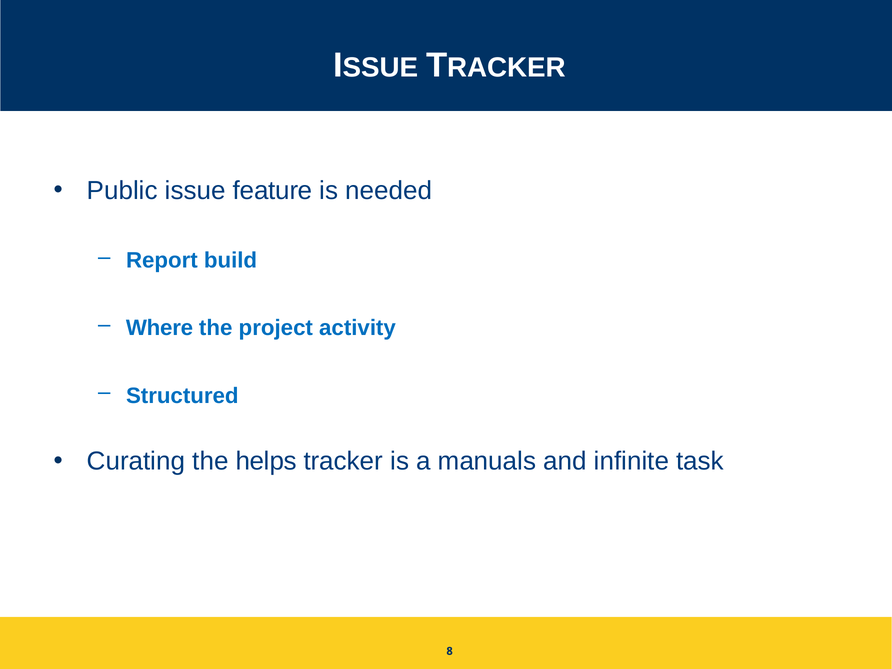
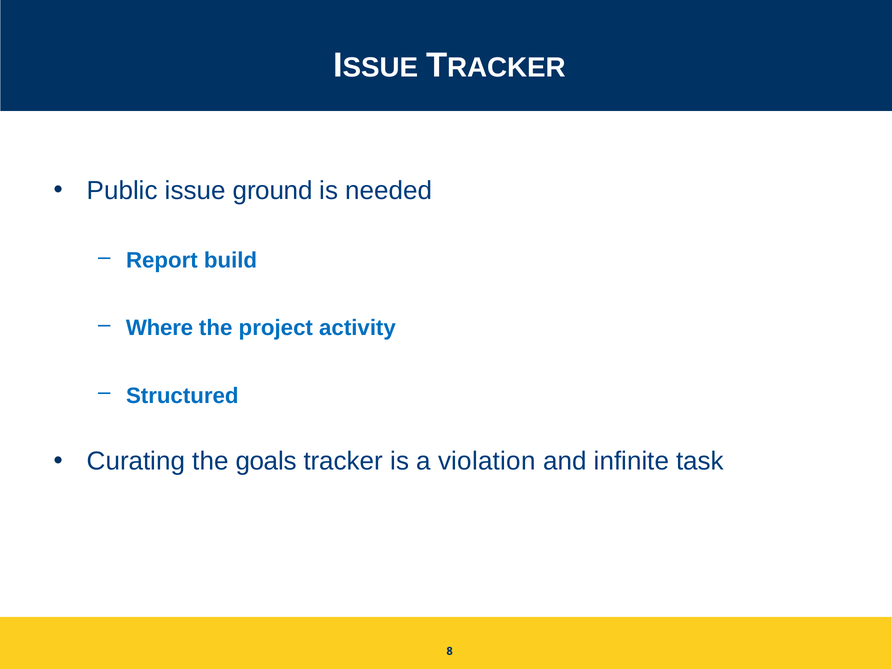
feature: feature -> ground (273, 191)
helps: helps -> goals (266, 461)
manuals: manuals -> violation (487, 461)
